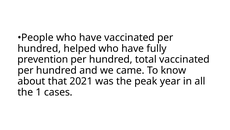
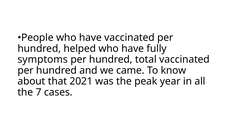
prevention: prevention -> symptoms (43, 59)
1: 1 -> 7 (39, 92)
